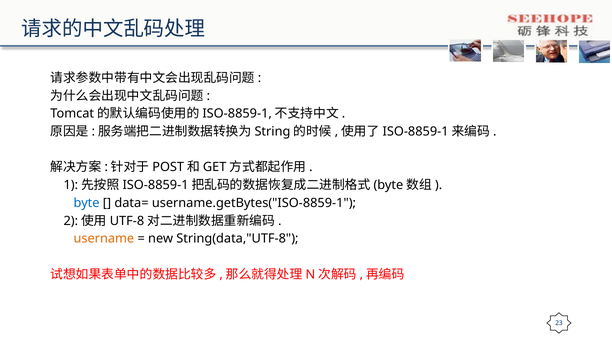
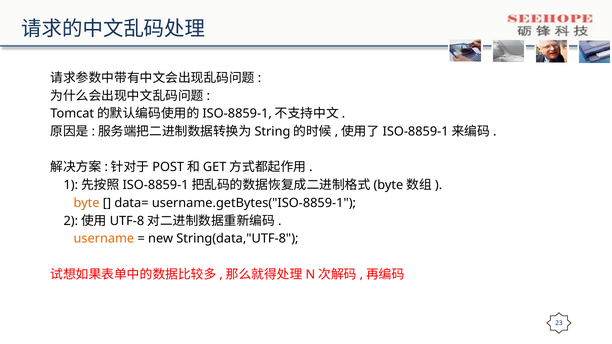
byte colour: blue -> orange (87, 203)
